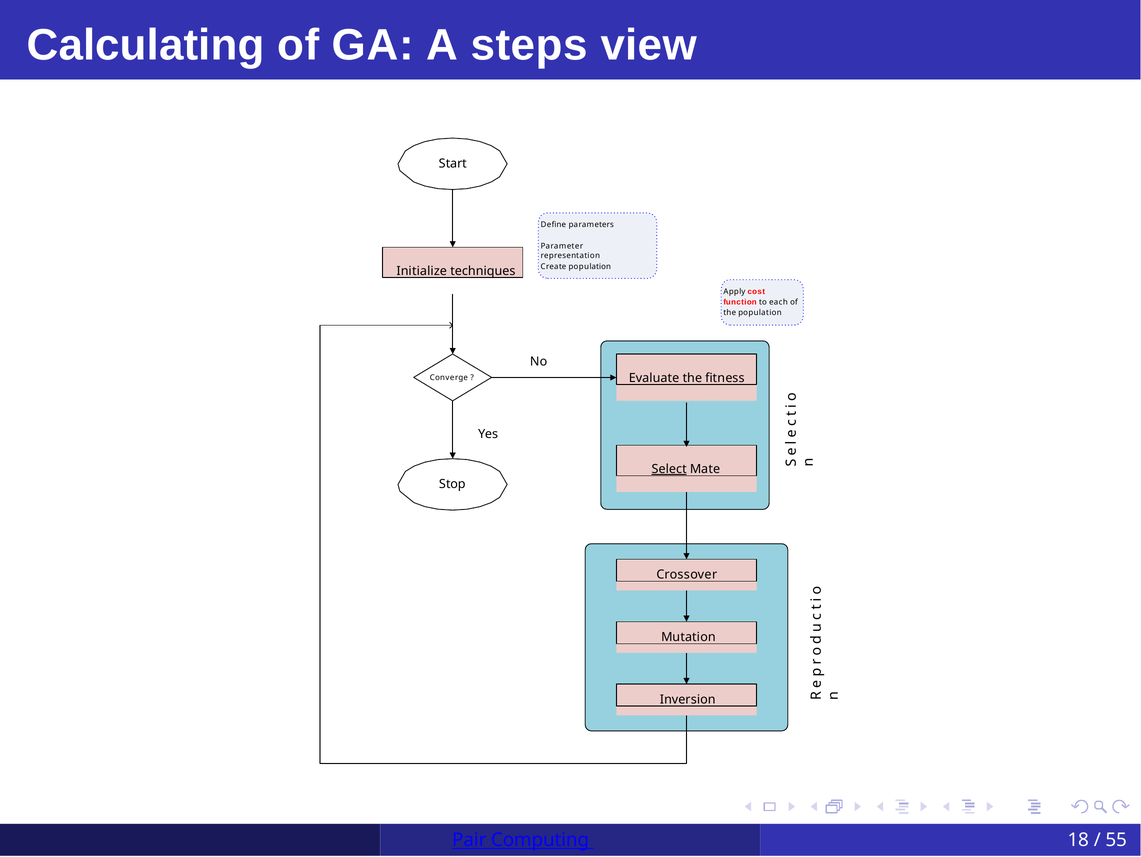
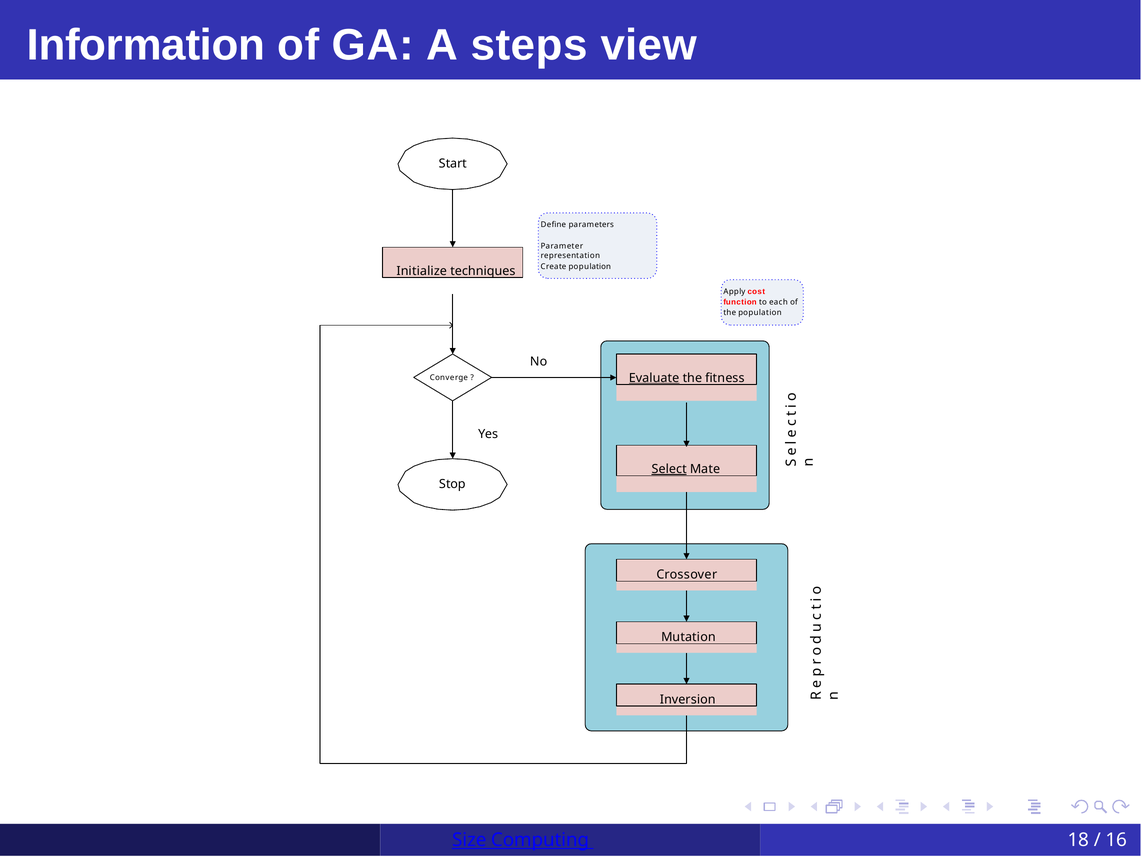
Calculating: Calculating -> Information (146, 45)
Evaluate underline: none -> present (654, 378)
Pair: Pair -> Size (469, 839)
55: 55 -> 16 (1116, 839)
